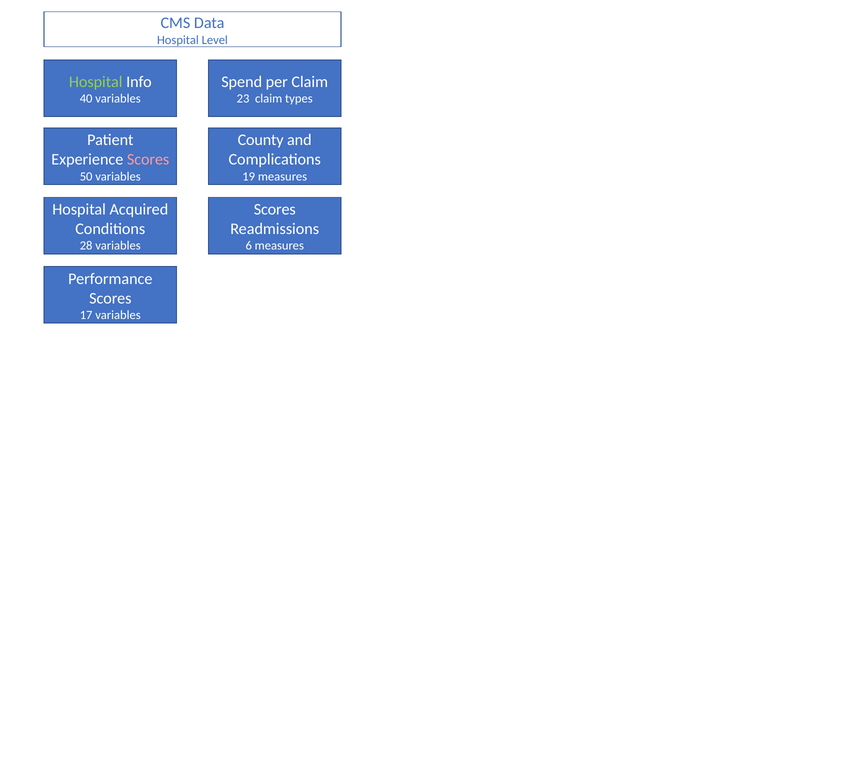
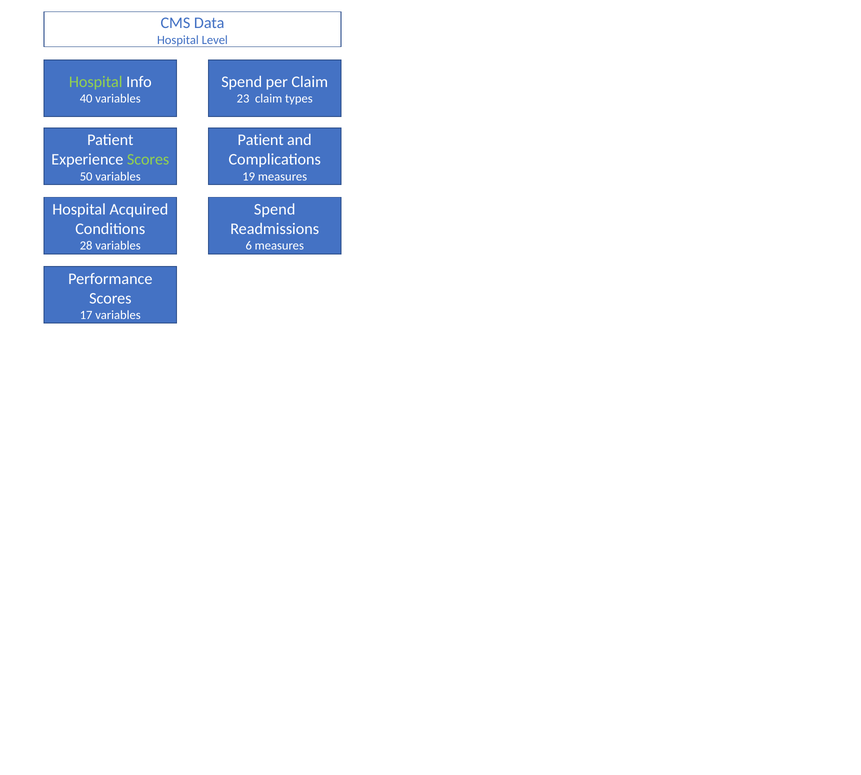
County: County -> Patient (261, 140)
Scores colour: pink -> light green (148, 159)
Scores: Scores -> Spend (275, 209)
